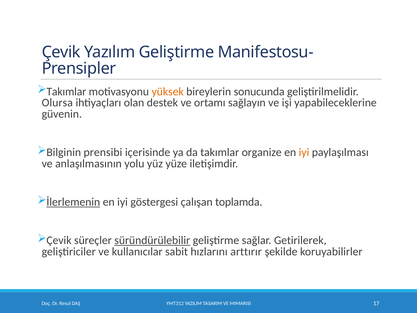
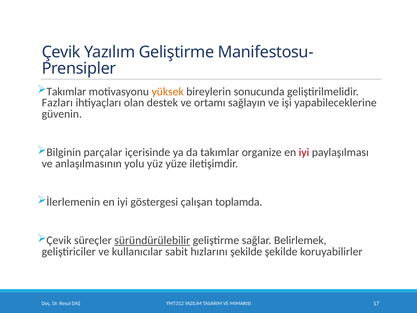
Olursa: Olursa -> Fazları (57, 103)
prensibi: prensibi -> parçalar (103, 152)
iyi colour: orange -> red (304, 152)
İlerlemenin underline: present -> none (73, 202)
Getirilerek: Getirilerek -> Belirlemek (300, 240)
hızlarını arttırır: arttırır -> şekilde (246, 251)
